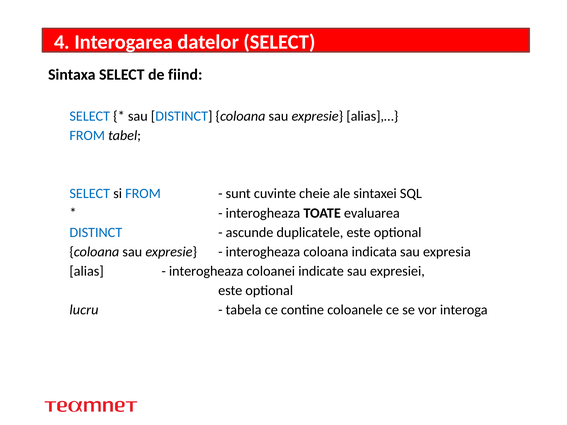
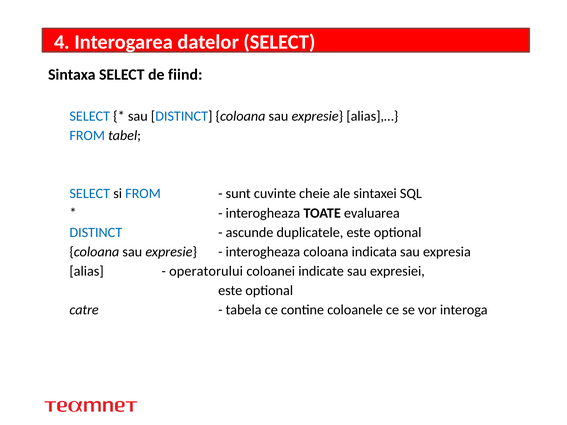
interogheaza: interogheaza -> operatorului (206, 271)
lucru: lucru -> catre (84, 310)
